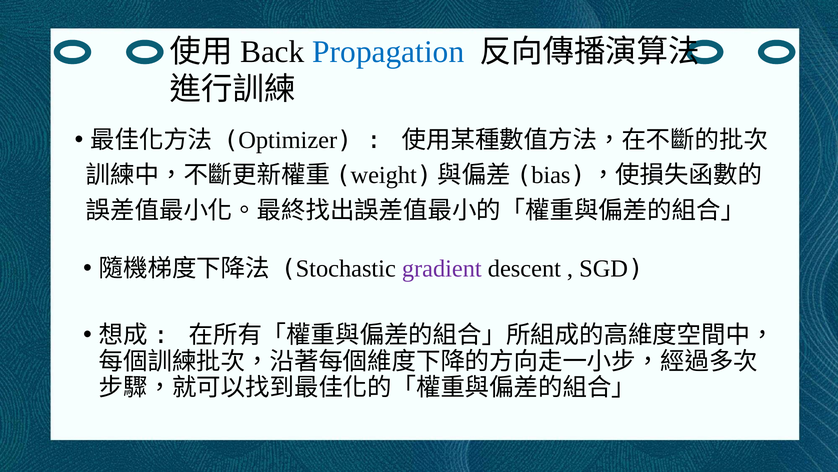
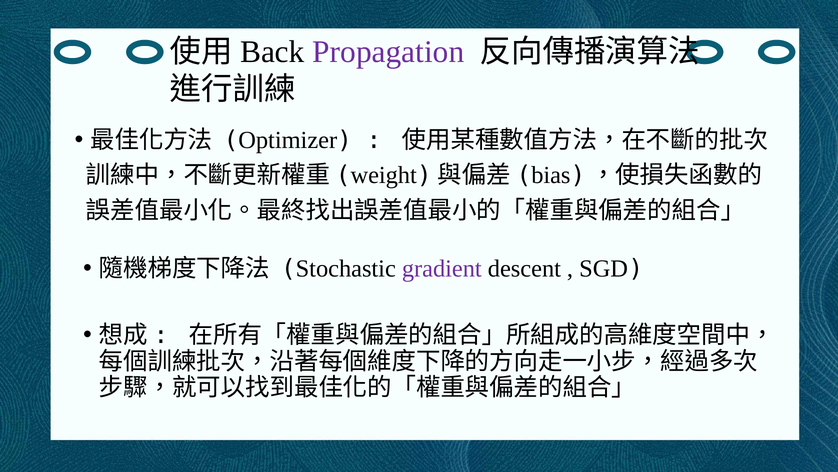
Propagation colour: blue -> purple (388, 52)
